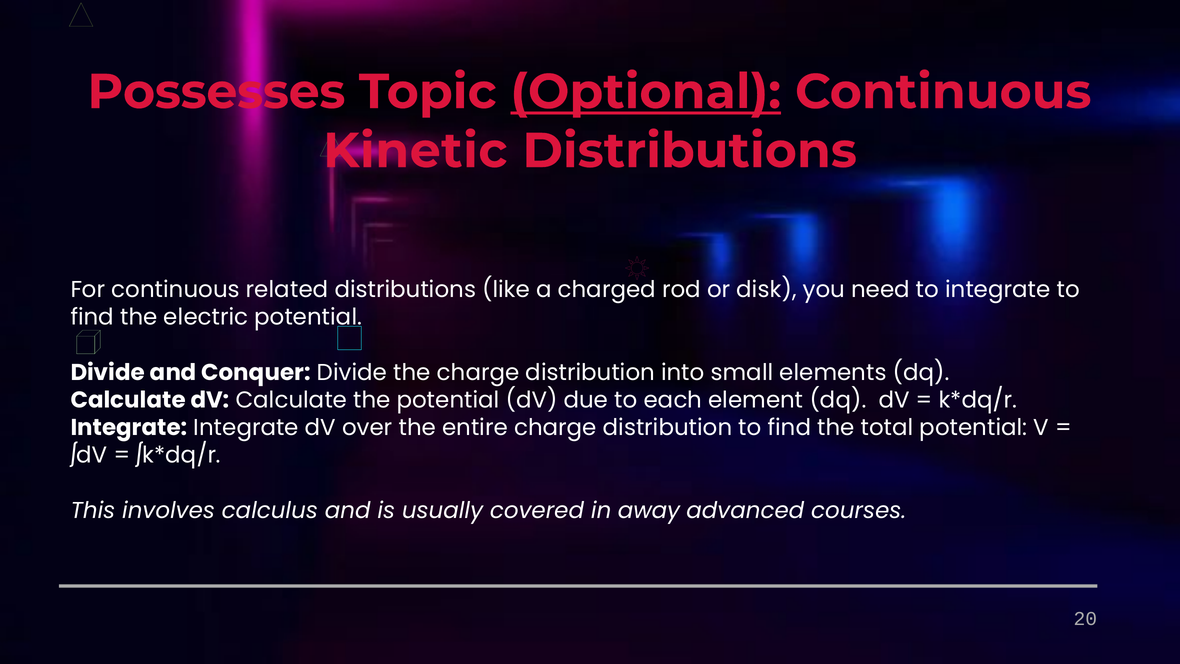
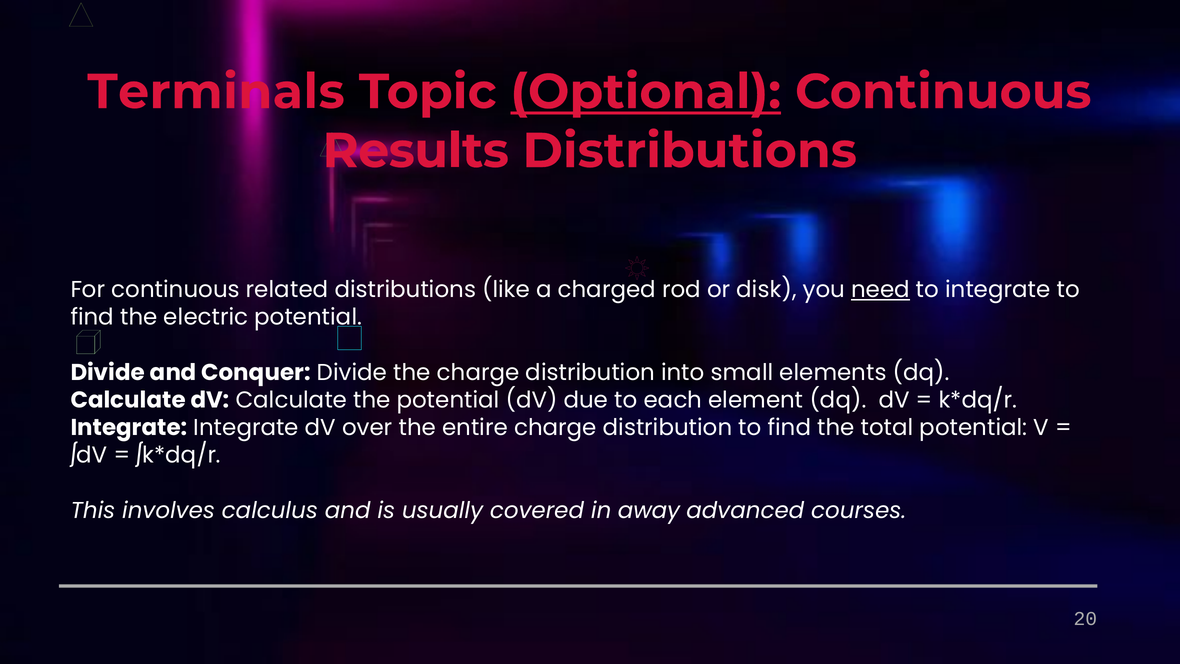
Possesses: Possesses -> Terminals (216, 92)
Kinetic: Kinetic -> Results (416, 151)
need underline: none -> present (880, 290)
